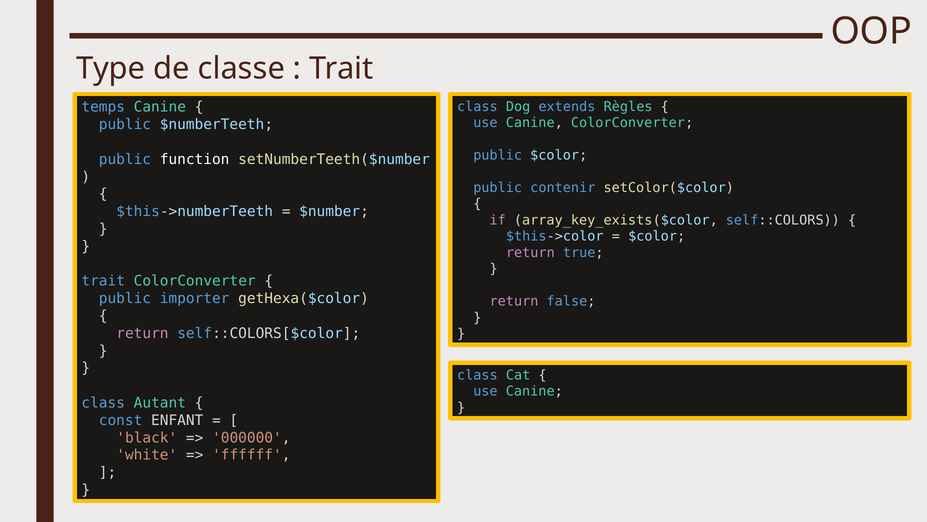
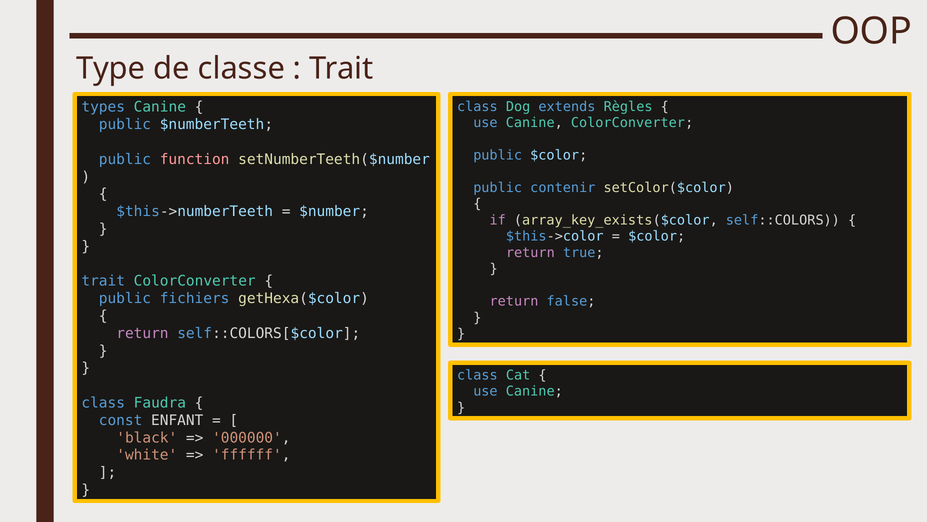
temps: temps -> types (103, 107)
function colour: white -> pink (195, 159)
importer: importer -> fichiers (195, 298)
Autant: Autant -> Faudra (160, 403)
